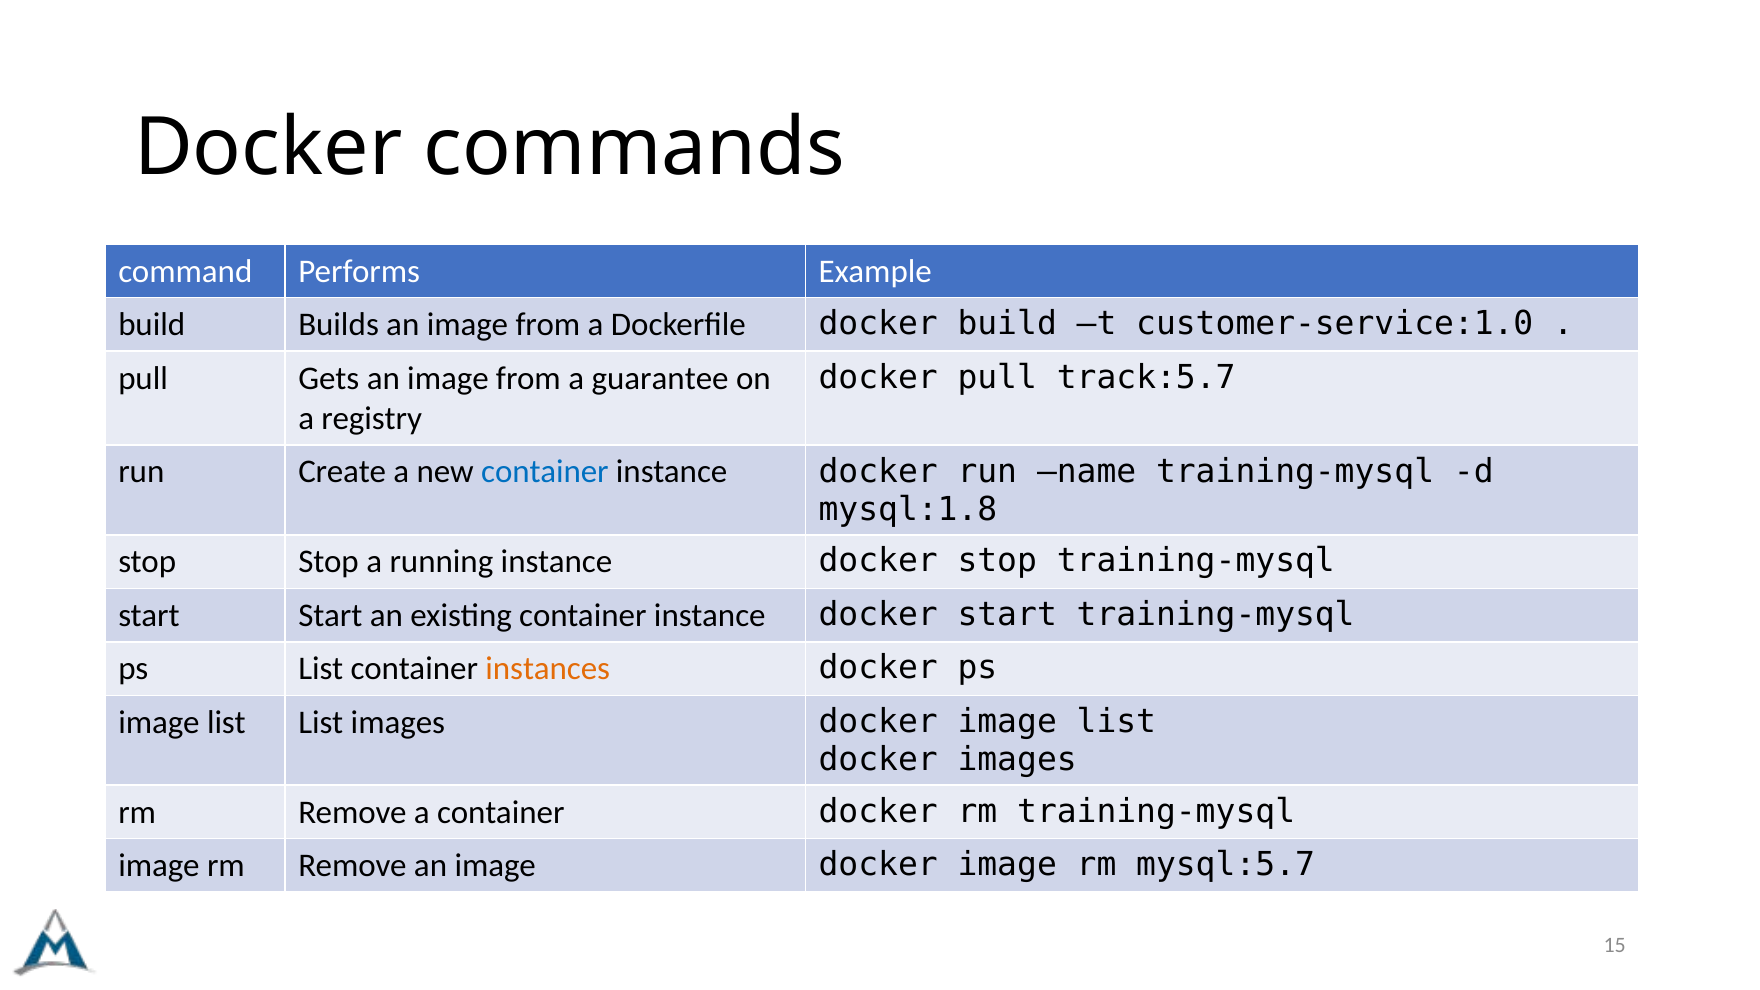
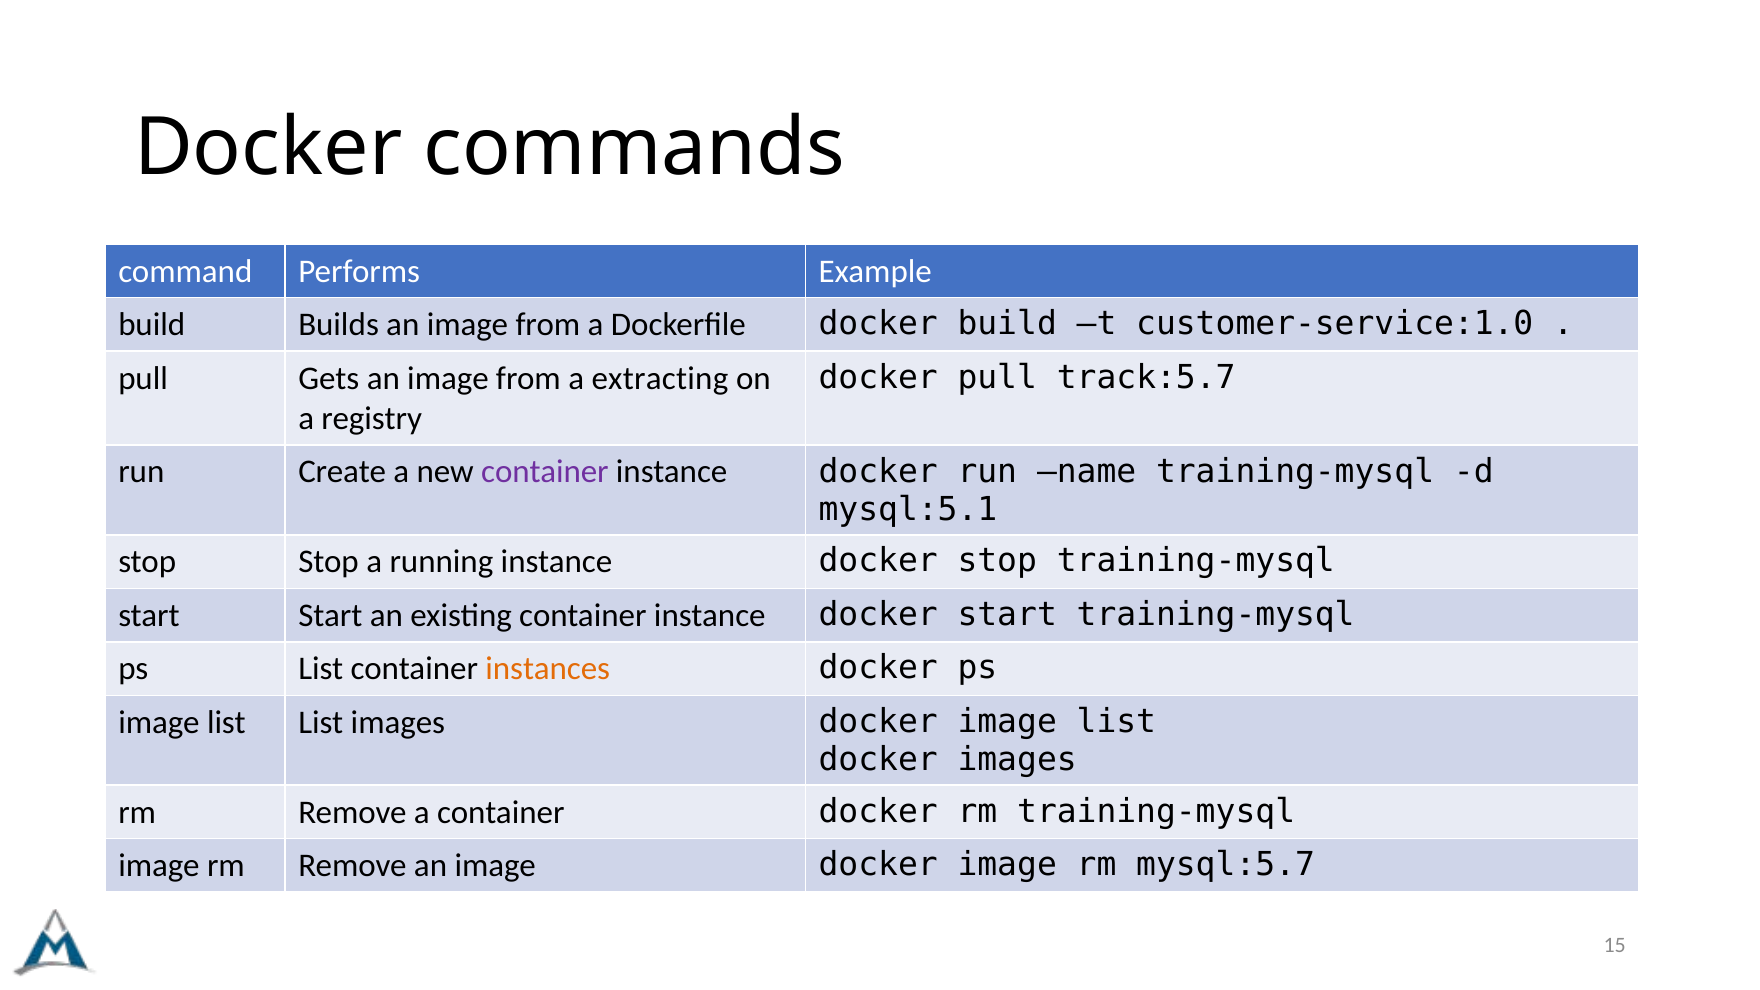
guarantee: guarantee -> extracting (660, 378)
container colour: blue -> purple (545, 472)
mysql:1.8: mysql:1.8 -> mysql:5.1 (908, 509)
